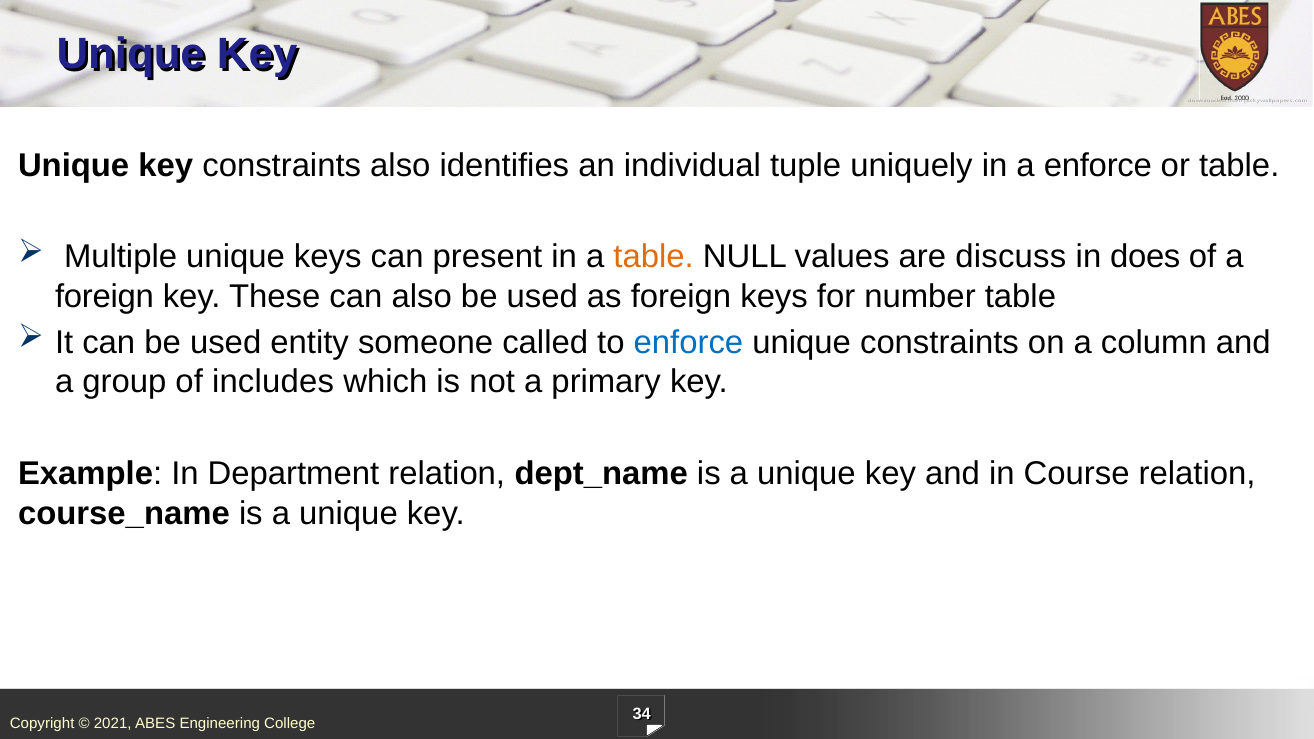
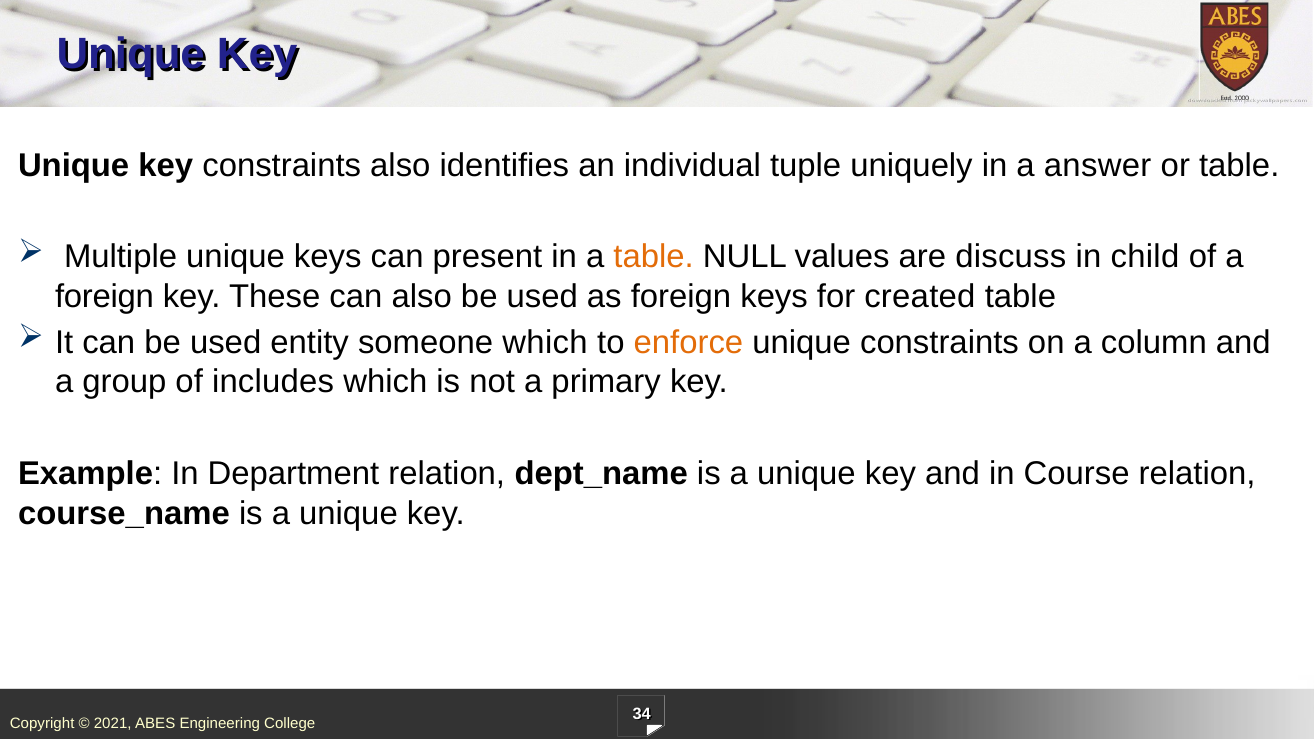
a enforce: enforce -> answer (1098, 165)
does: does -> child (1145, 257)
number: number -> created (920, 297)
someone called: called -> which (545, 343)
enforce colour: blue -> orange (688, 343)
